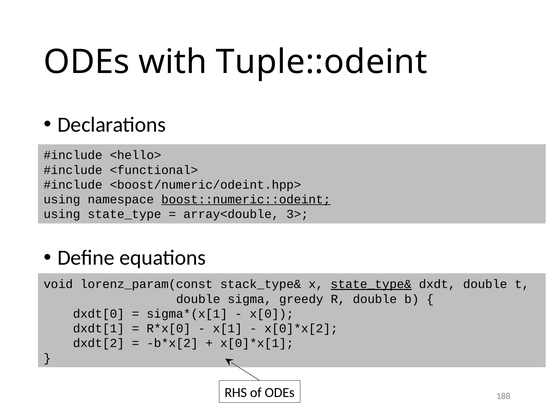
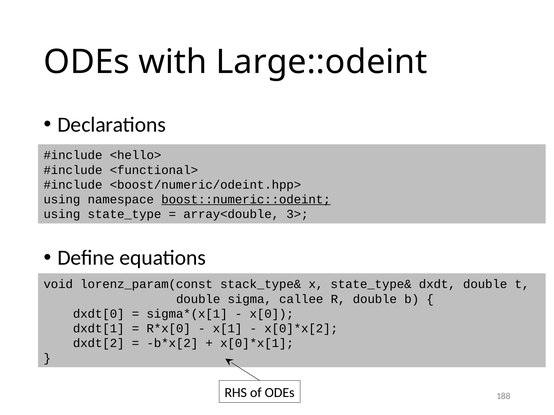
Tuple::odeint: Tuple::odeint -> Large::odeint (322, 62)
state_type& underline: present -> none (371, 285)
greedy: greedy -> callee (301, 299)
